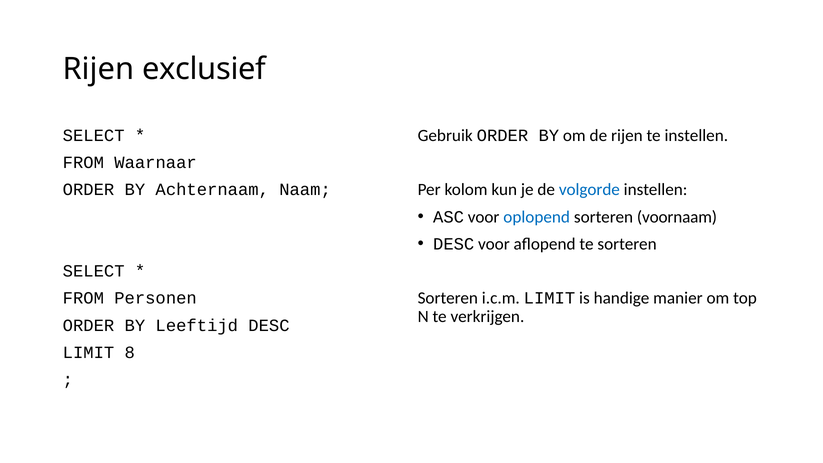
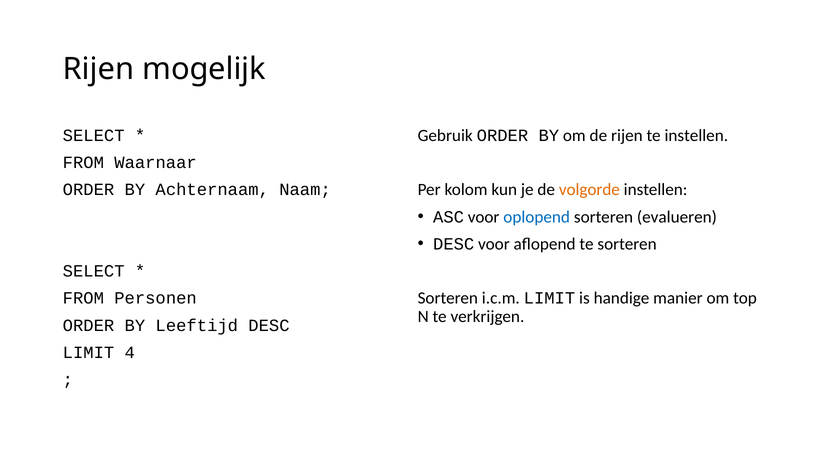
exclusief: exclusief -> mogelijk (204, 69)
volgorde colour: blue -> orange (589, 190)
voornaam: voornaam -> evalueren (677, 217)
8: 8 -> 4 (130, 352)
